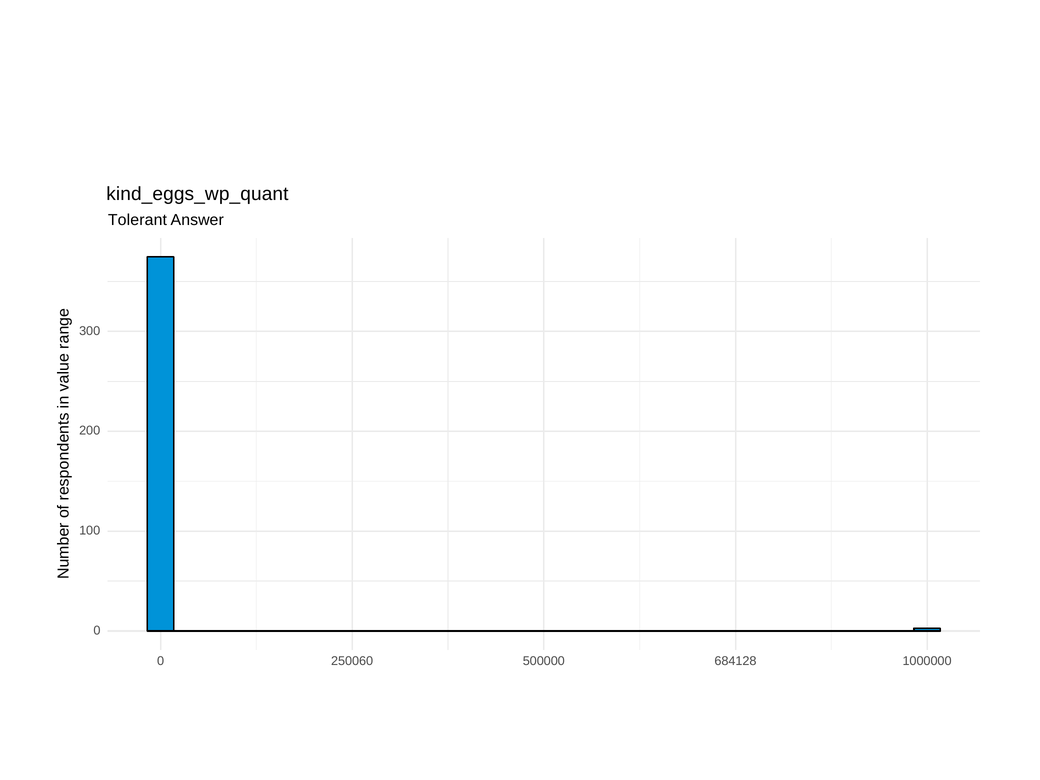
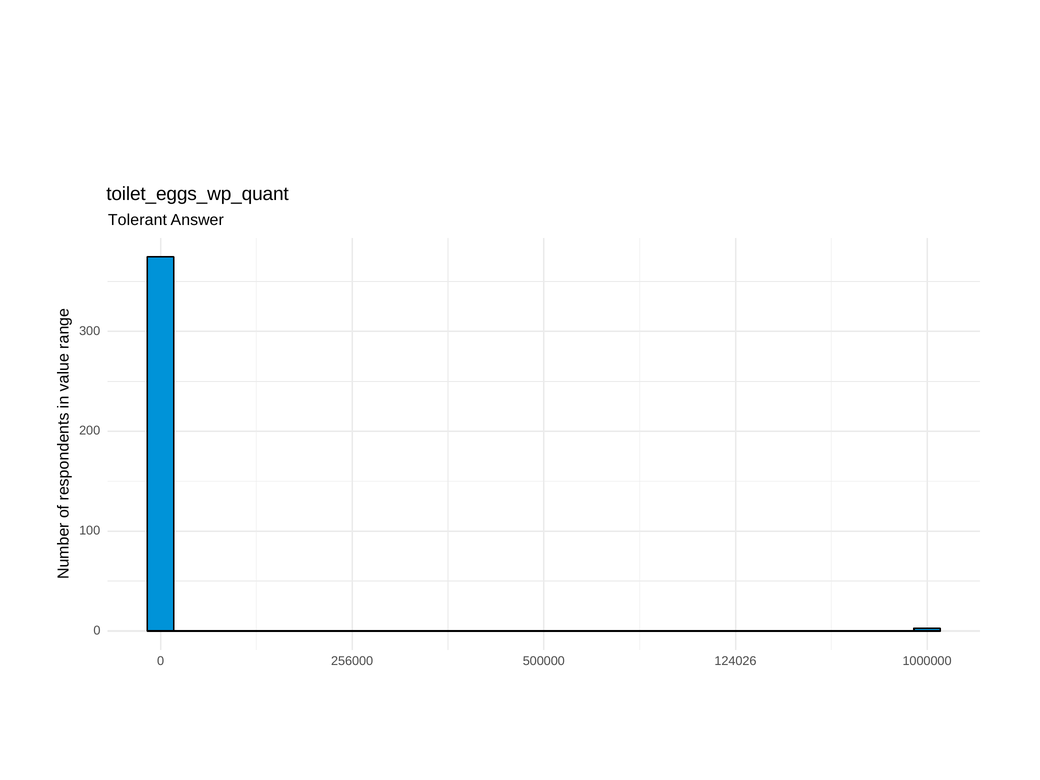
kind_eggs_wp_quant: kind_eggs_wp_quant -> toilet_eggs_wp_quant (198, 194)
250060: 250060 -> 256000 (352, 661)
684128: 684128 -> 124026 (735, 661)
